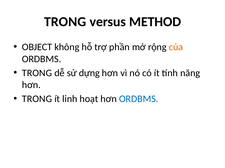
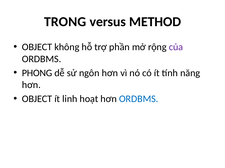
của colour: orange -> purple (176, 47)
TRONG: TRONG -> PHONG (37, 73)
dựng: dựng -> ngôn (89, 73)
TRONG: TRONG -> OBJECT (37, 99)
